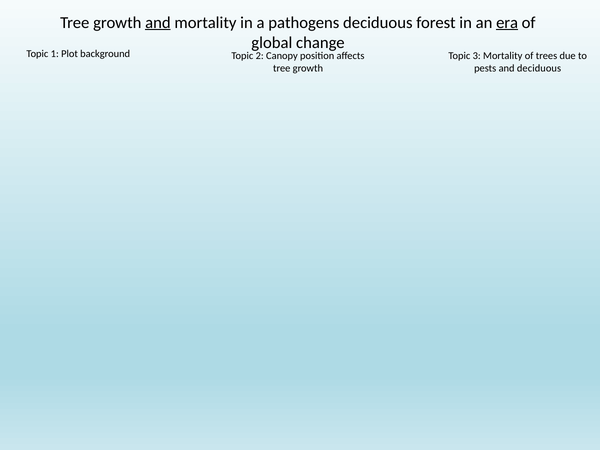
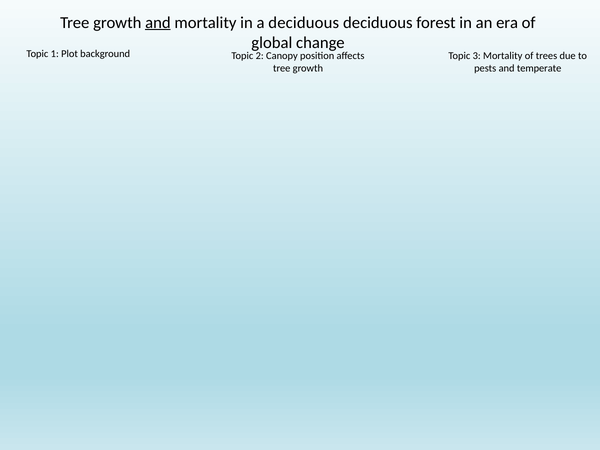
a pathogens: pathogens -> deciduous (304, 23)
era underline: present -> none (507, 23)
and deciduous: deciduous -> temperate (539, 68)
